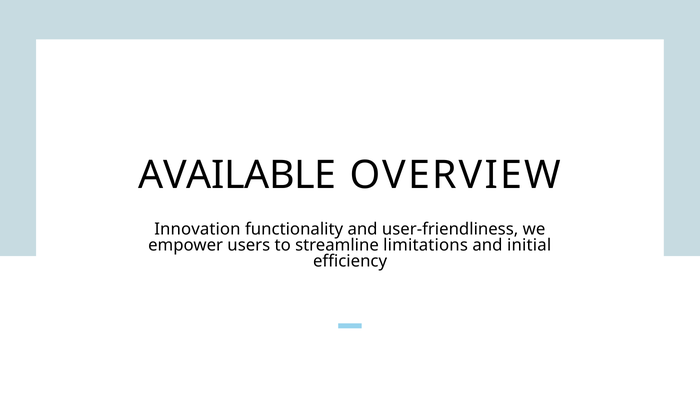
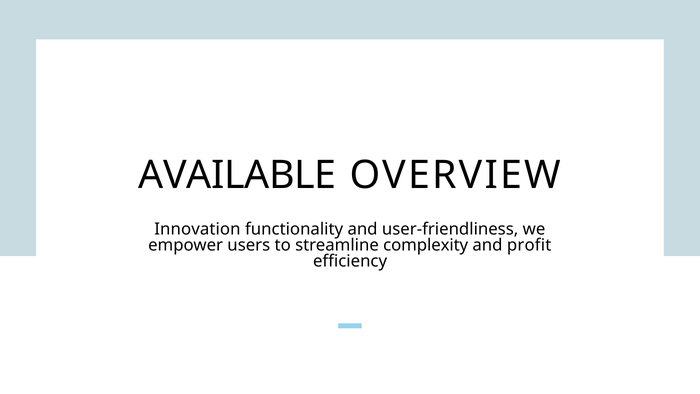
limitations: limitations -> complexity (426, 245)
initial: initial -> profit (529, 245)
